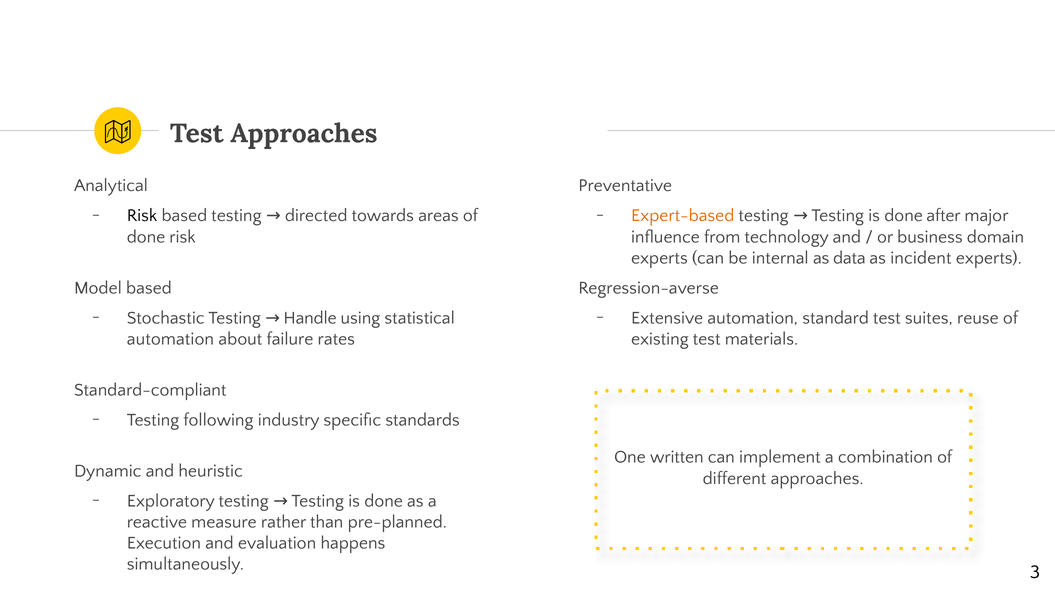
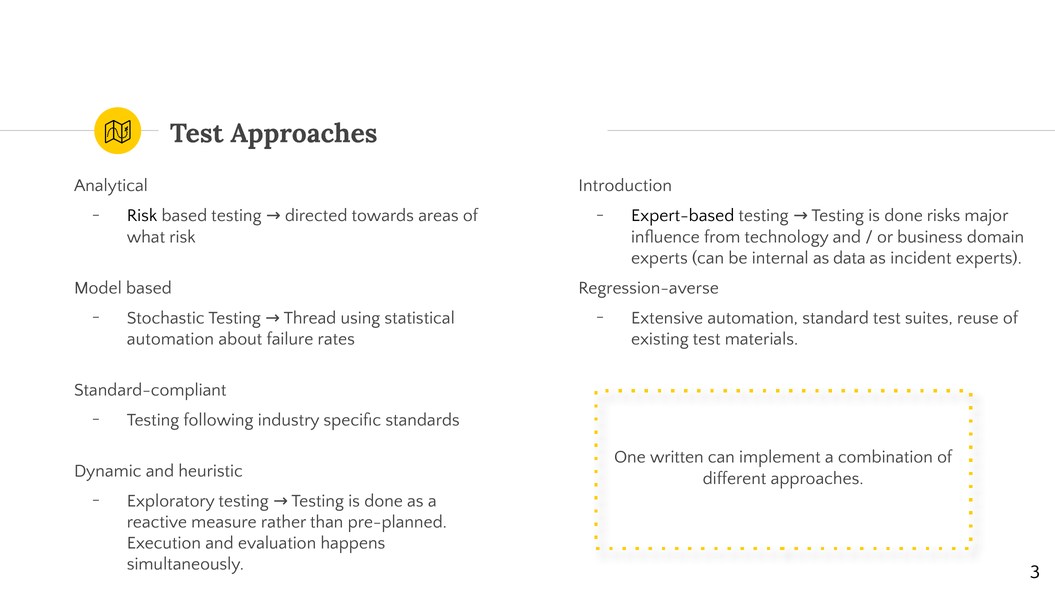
Preventative: Preventative -> Introduction (625, 186)
Expert-based colour: orange -> black (683, 215)
after: after -> risks (944, 215)
done: done -> what (146, 237)
Handle: Handle -> Thread (310, 317)
